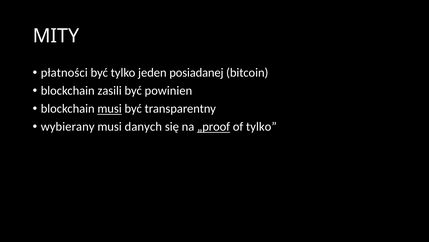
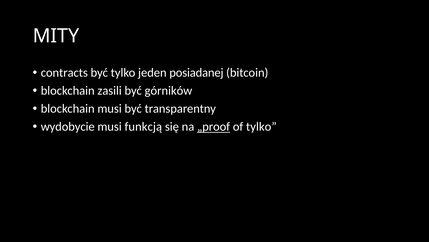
płatności: płatności -> contracts (64, 73)
powinien: powinien -> górników (168, 91)
musi underline: present -> none (110, 109)
wybierany: wybierany -> wydobycie (68, 126)
danych: danych -> funkcją (143, 126)
